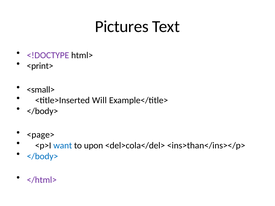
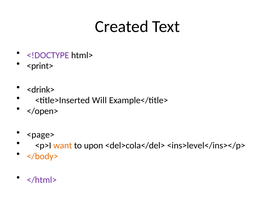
Pictures: Pictures -> Created (122, 27)
<small>: <small> -> <drink> (41, 90)
</body>: </body> -> </open> (42, 111)
want colour: blue -> orange (63, 146)
<ins>than</ins></p>: <ins>than</ins></p> -> <ins>level</ins></p> (206, 146)
</body> colour: blue -> orange (42, 156)
